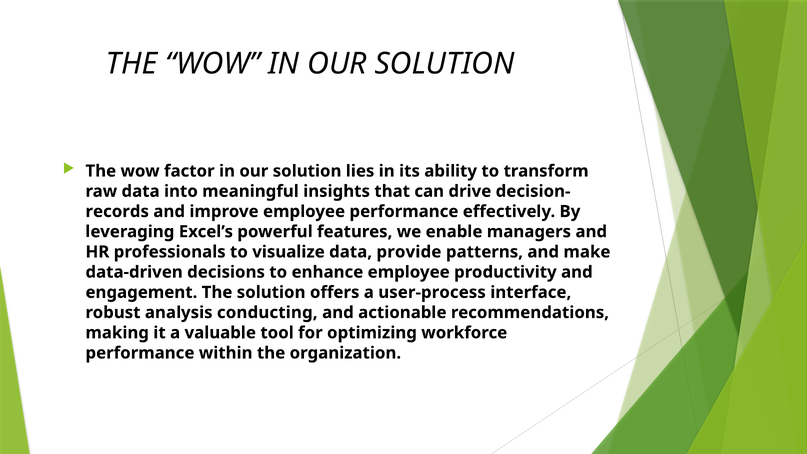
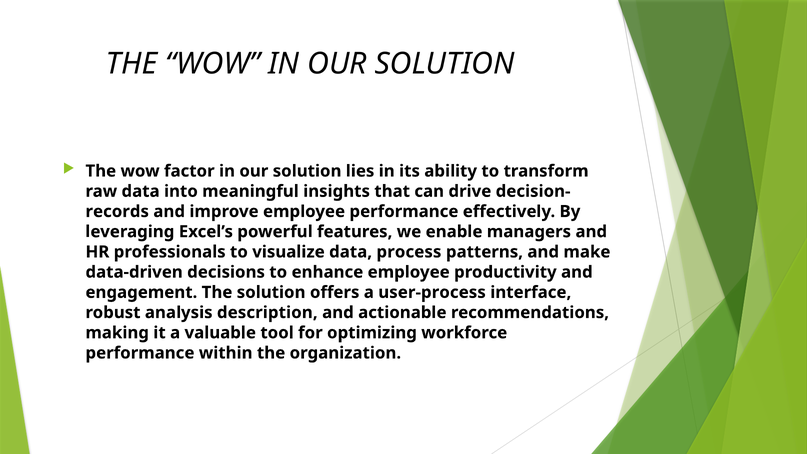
provide: provide -> process (409, 252)
conducting: conducting -> description (267, 312)
